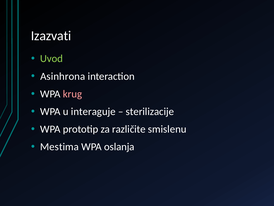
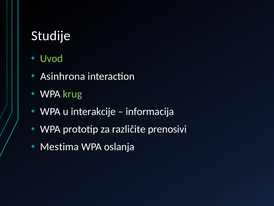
Izazvati: Izazvati -> Studije (51, 36)
krug colour: pink -> light green (72, 94)
interaguje: interaguje -> interakcije (93, 111)
sterilizacije: sterilizacije -> informacija (150, 111)
smislenu: smislenu -> prenosivi (167, 129)
